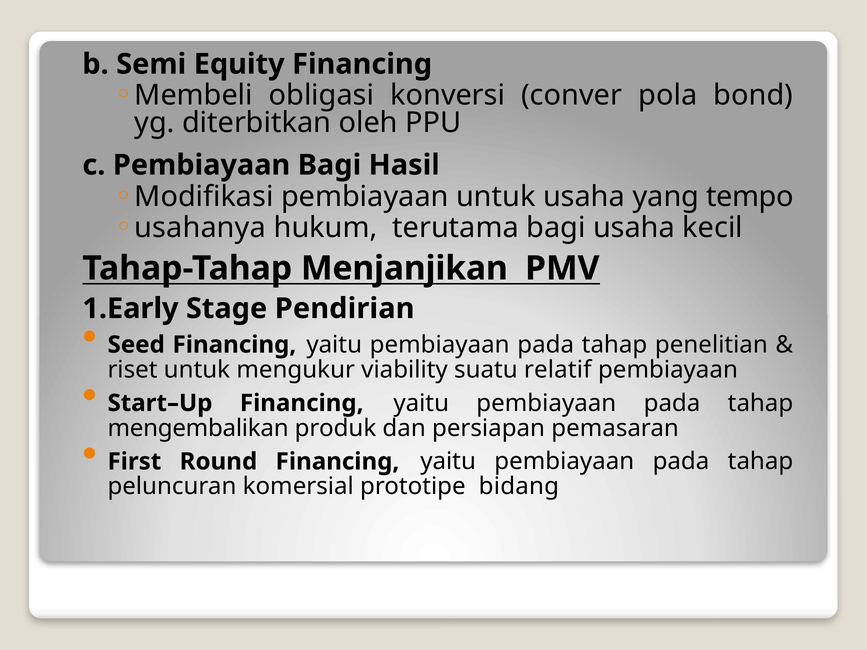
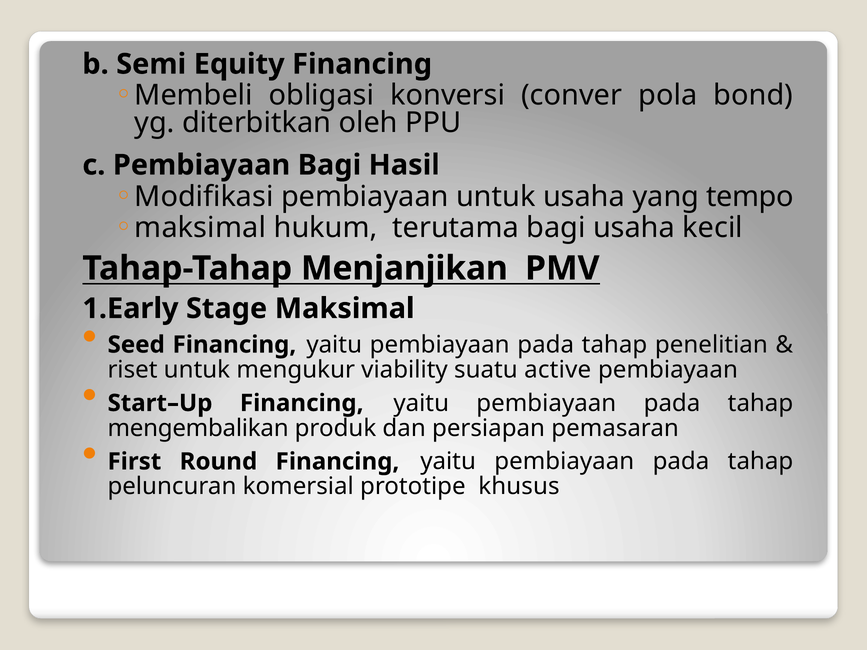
usahanya: usahanya -> maksimal (200, 228)
Stage Pendirian: Pendirian -> Maksimal (345, 309)
relatif: relatif -> active (558, 370)
bidang: bidang -> khusus (519, 487)
